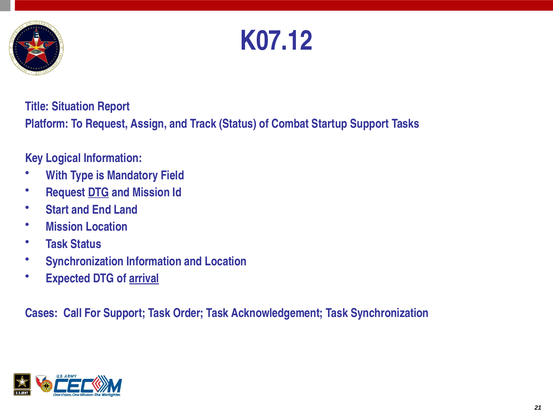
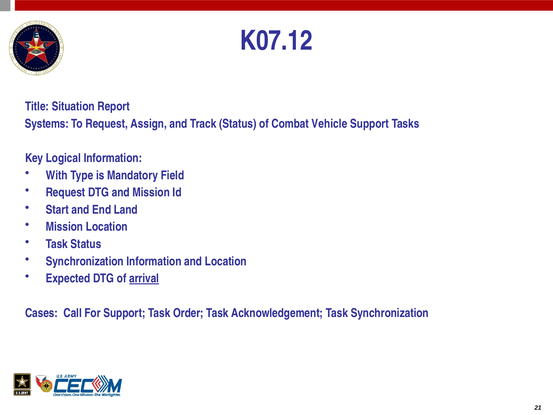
Platform: Platform -> Systems (47, 124)
Startup: Startup -> Vehicle (330, 124)
DTG underline: present -> none (99, 192)
